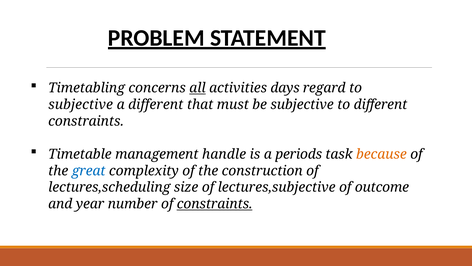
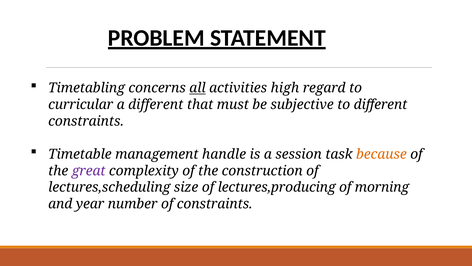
days: days -> high (285, 88)
subjective: subjective -> curricular (81, 104)
periods: periods -> session (299, 154)
great colour: blue -> purple (89, 171)
lectures,subjective: lectures,subjective -> lectures,producing (277, 187)
outcome: outcome -> morning (382, 187)
constraints underline: present -> none (215, 204)
